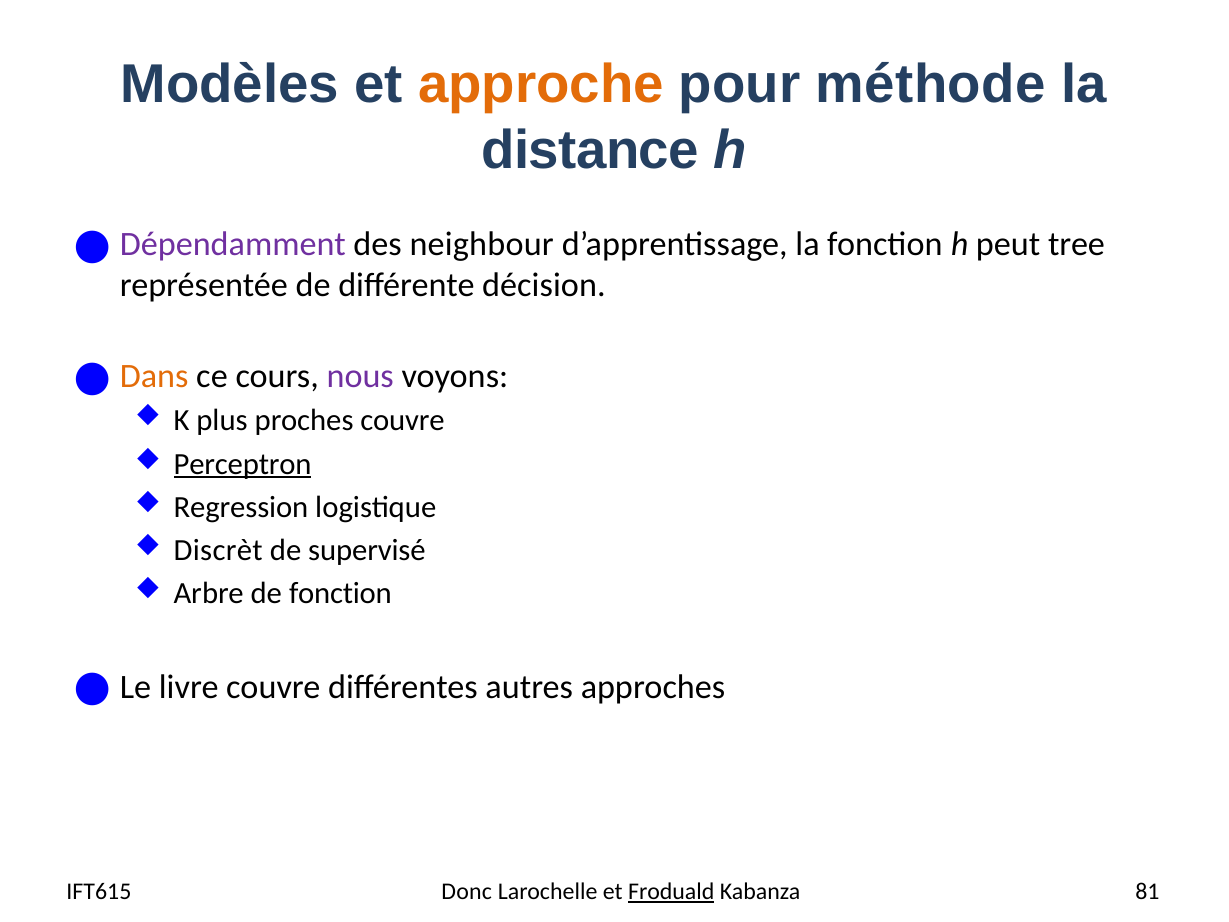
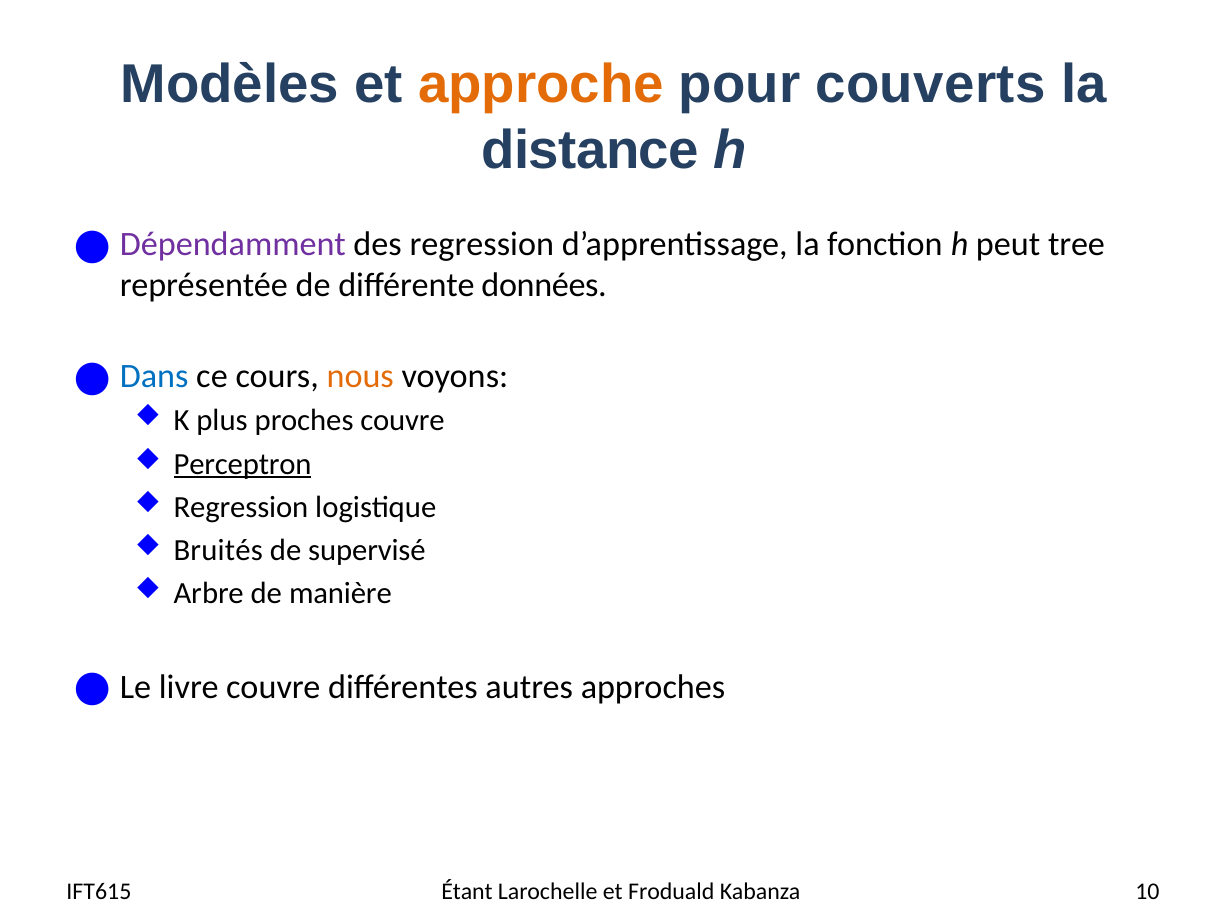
méthode: méthode -> couverts (931, 85)
des neighbour: neighbour -> regression (482, 244)
décision: décision -> données (544, 285)
Dans colour: orange -> blue (154, 376)
nous colour: purple -> orange (360, 376)
Discrèt: Discrèt -> Bruités (218, 550)
de fonction: fonction -> manière (340, 593)
Donc: Donc -> Étant (467, 892)
Froduald underline: present -> none (671, 892)
81: 81 -> 10 (1147, 891)
